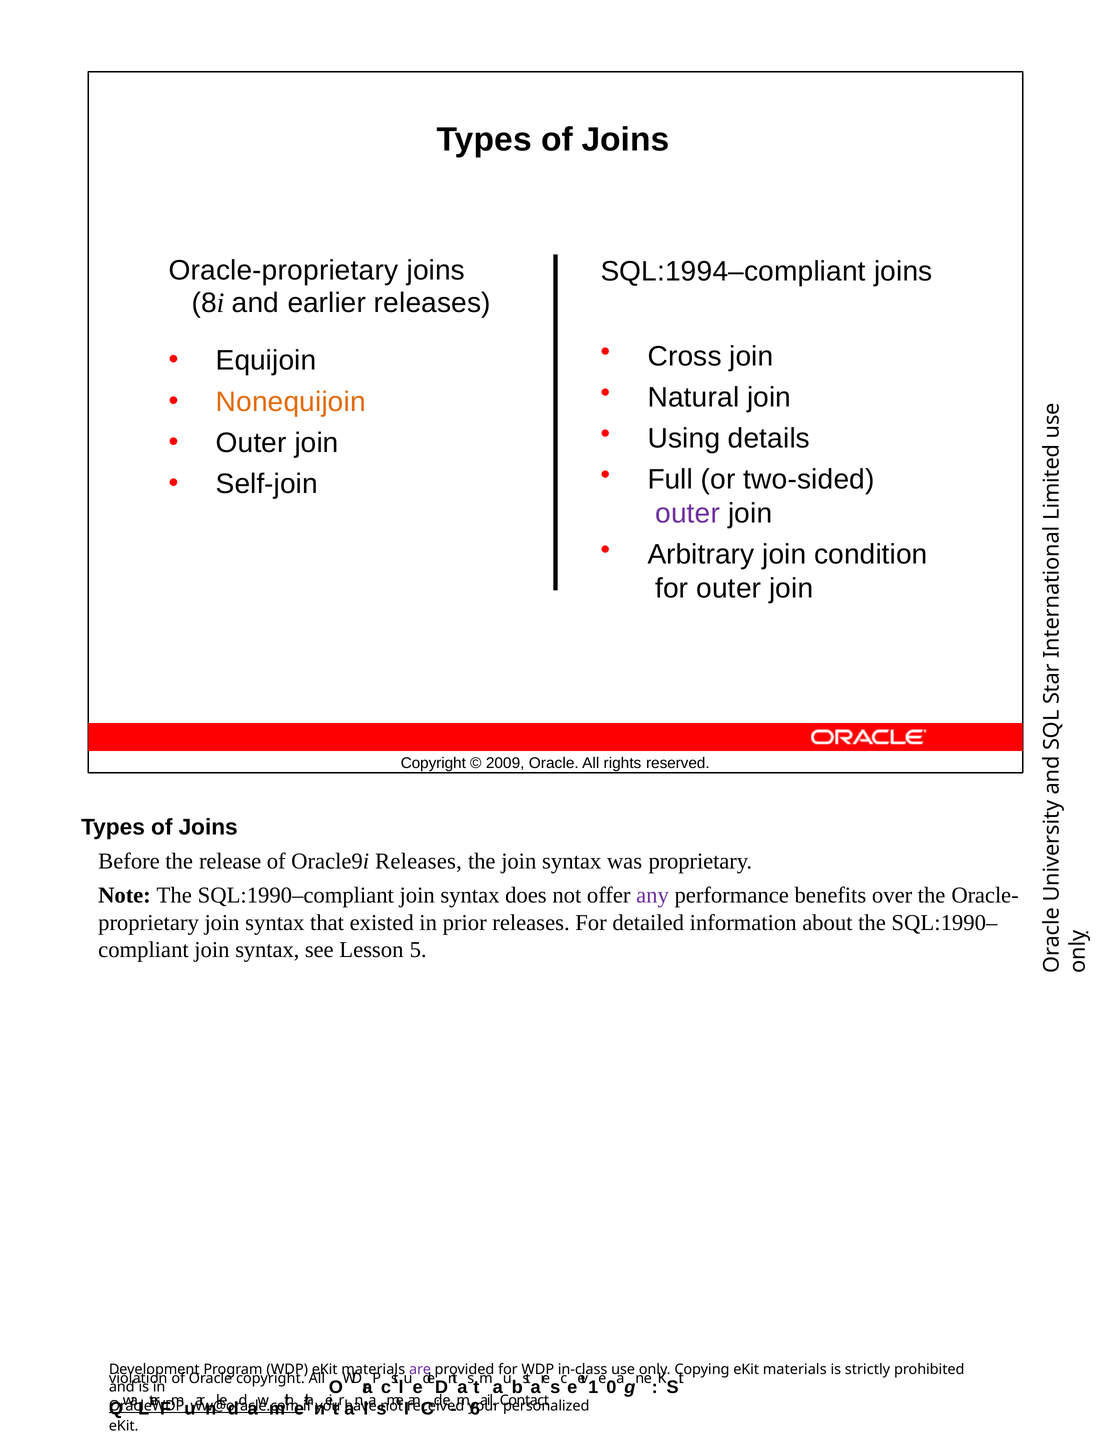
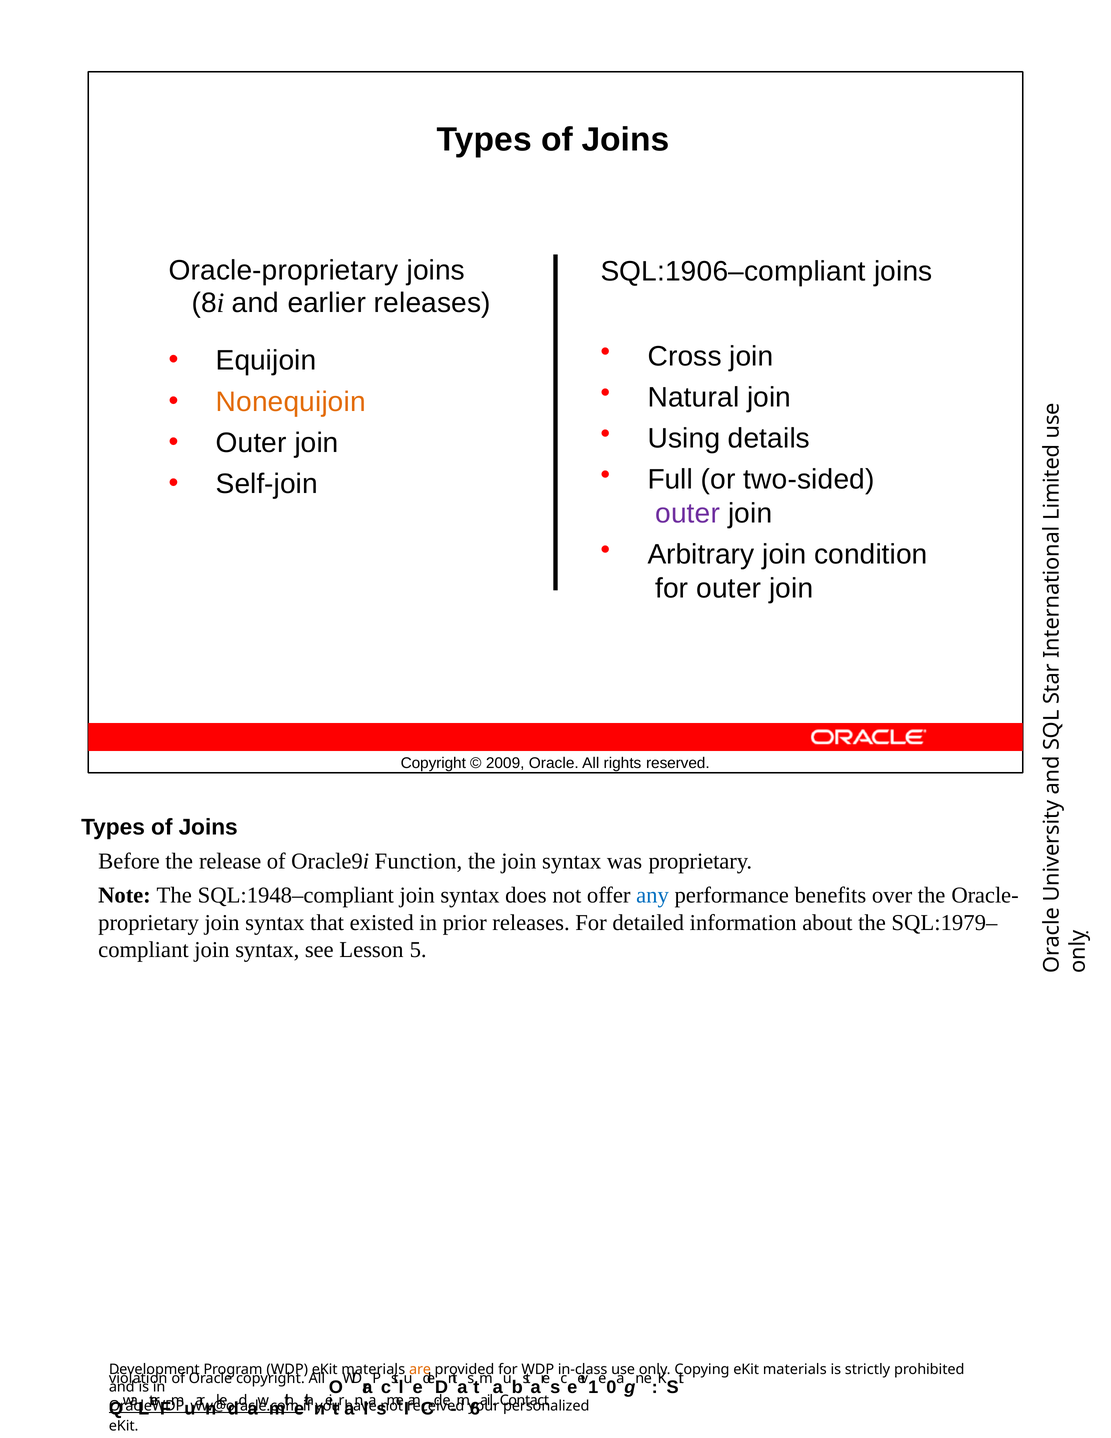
SQL:1994–compliant: SQL:1994–compliant -> SQL:1906–compliant (733, 271)
Oracle9i Releases: Releases -> Function (418, 861)
SQL:1990–compliant: SQL:1990–compliant -> SQL:1948–compliant (296, 895)
any colour: purple -> blue (653, 895)
SQL:1990–: SQL:1990– -> SQL:1979– (944, 923)
are colour: purple -> orange (420, 1369)
